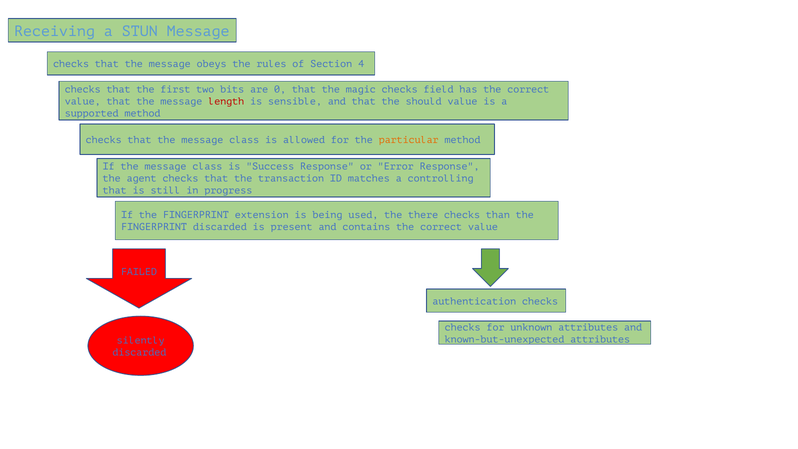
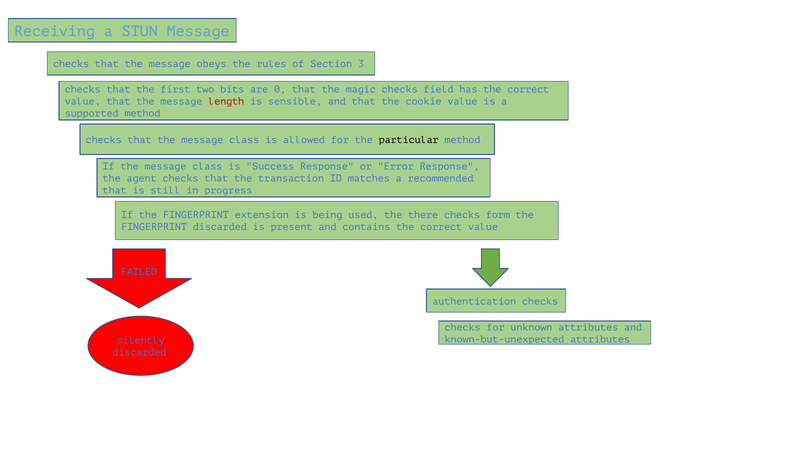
4: 4 -> 3 (361, 64)
should: should -> cookie (424, 101)
particular colour: orange -> black (409, 140)
controlling: controlling -> recommended (441, 178)
than: than -> form (498, 215)
